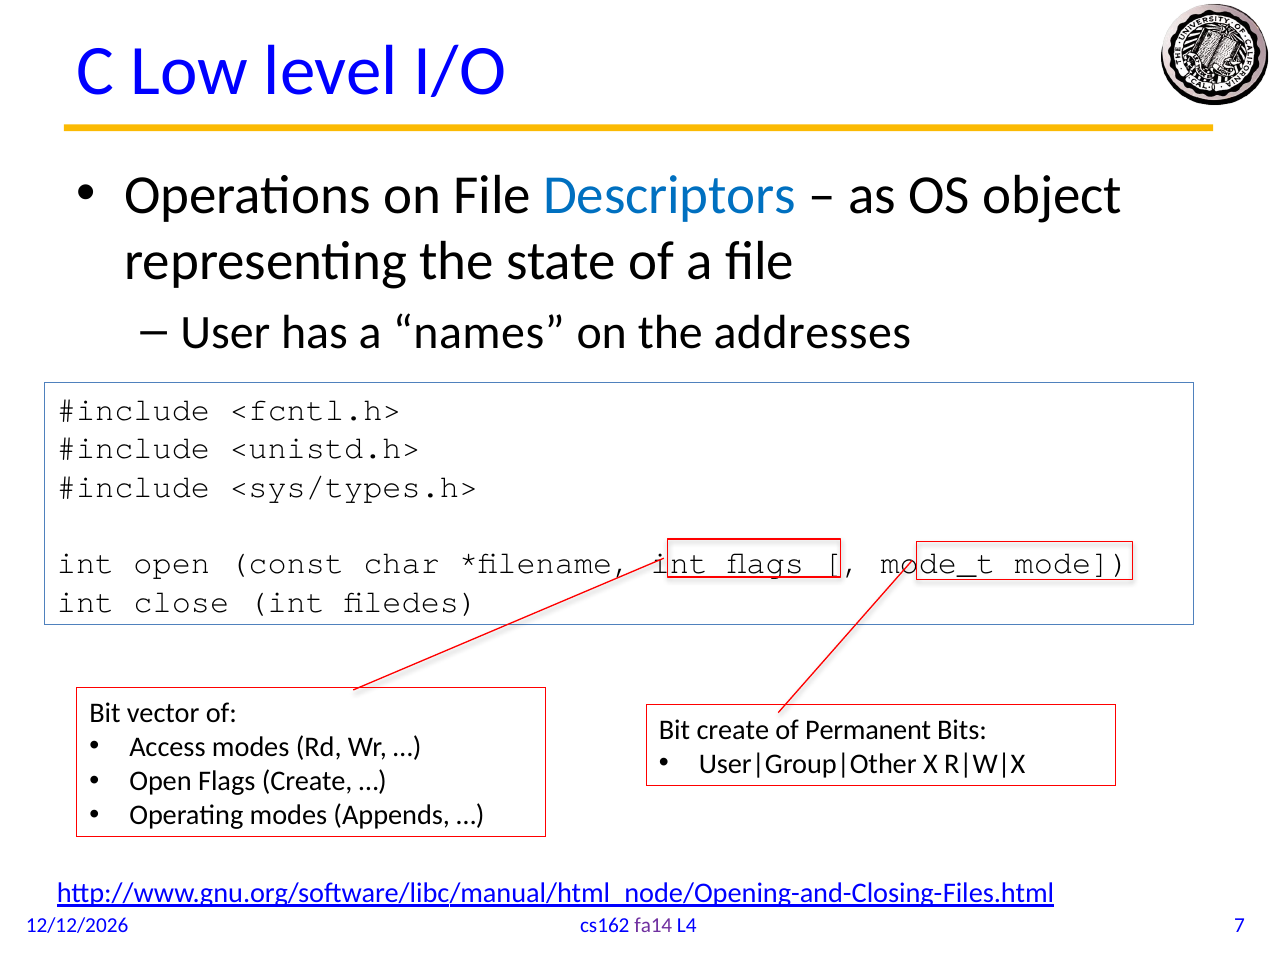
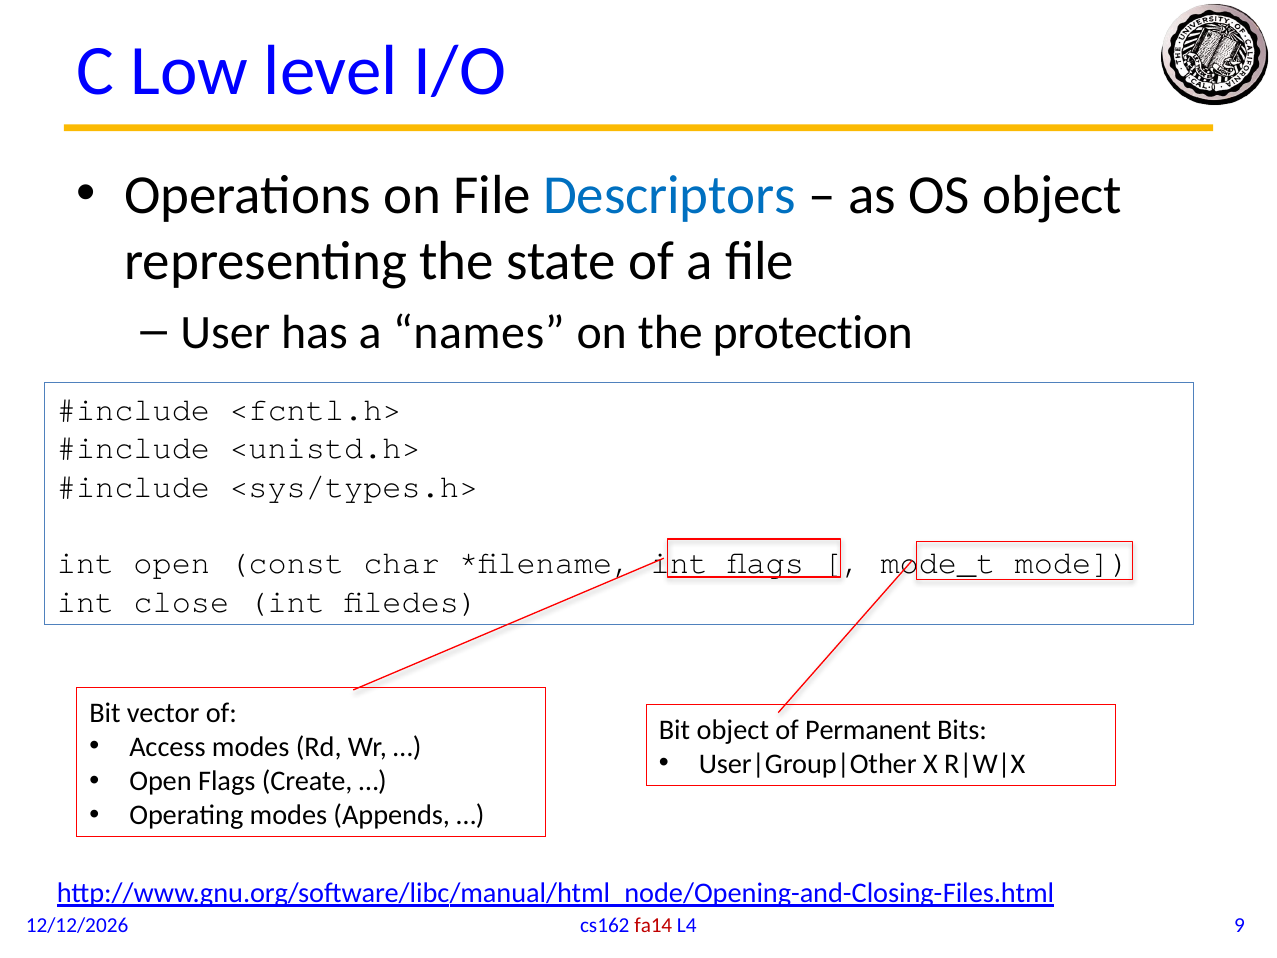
addresses: addresses -> protection (813, 332)
Bit create: create -> object (733, 730)
fa14 colour: purple -> red (653, 925)
7: 7 -> 9 (1239, 925)
